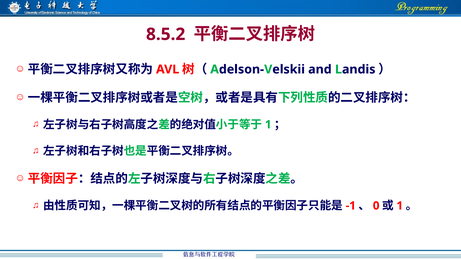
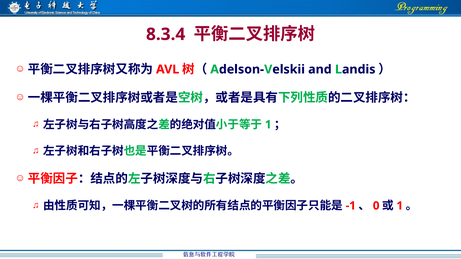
8.5.2: 8.5.2 -> 8.3.4 (166, 34)
